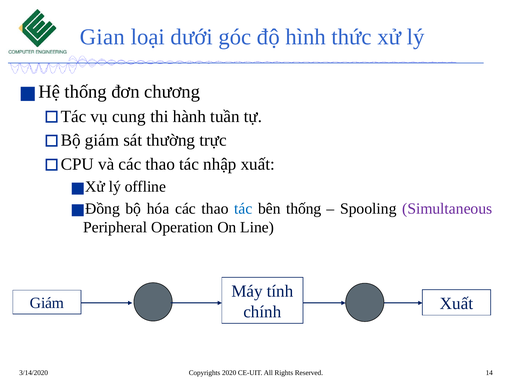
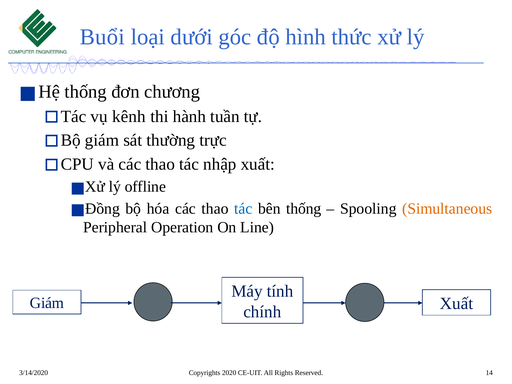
Gian: Gian -> Buổi (102, 37)
cung: cung -> kênh (129, 116)
Simultaneous colour: purple -> orange (447, 209)
